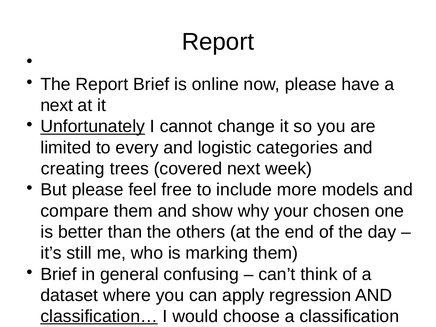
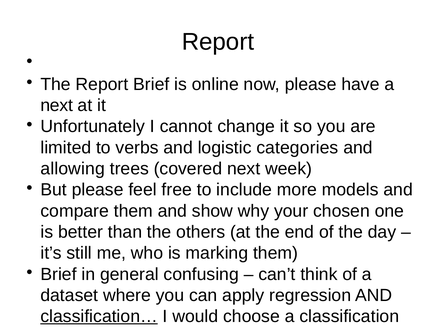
Unfortunately underline: present -> none (93, 126)
every: every -> verbs (137, 148)
creating: creating -> allowing (73, 169)
